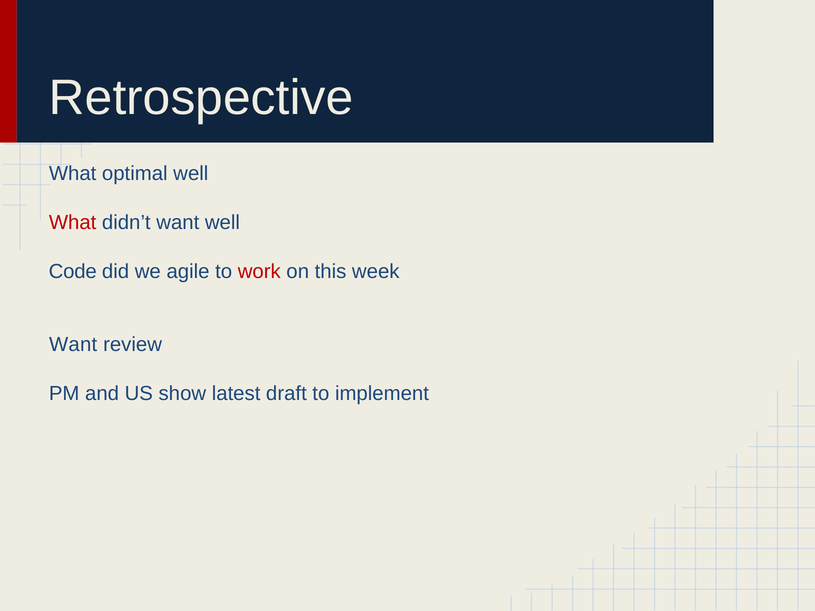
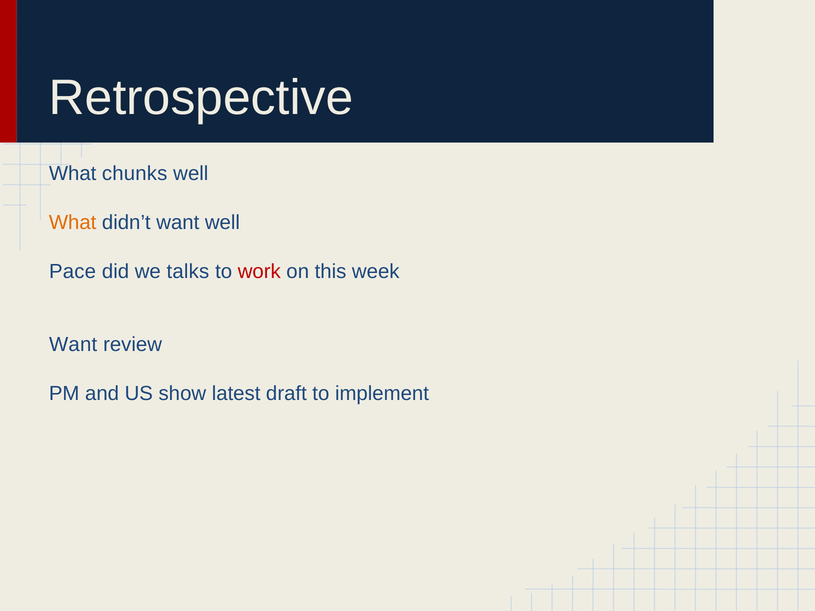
optimal: optimal -> chunks (135, 174)
What colour: red -> orange (73, 223)
Code: Code -> Pace (73, 272)
agile: agile -> talks (188, 272)
